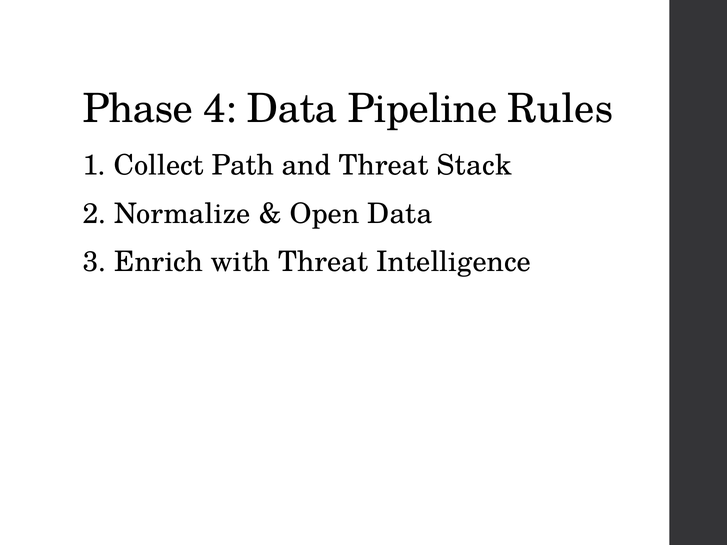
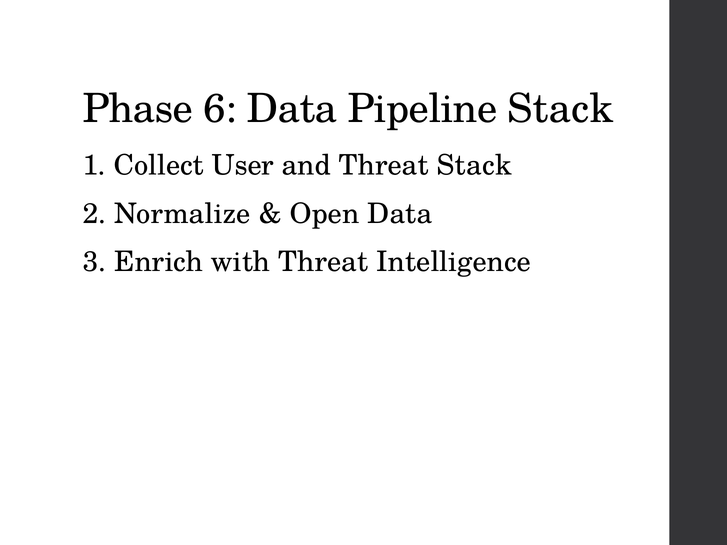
4: 4 -> 6 (220, 109)
Pipeline Rules: Rules -> Stack (560, 109)
Path: Path -> User (243, 165)
